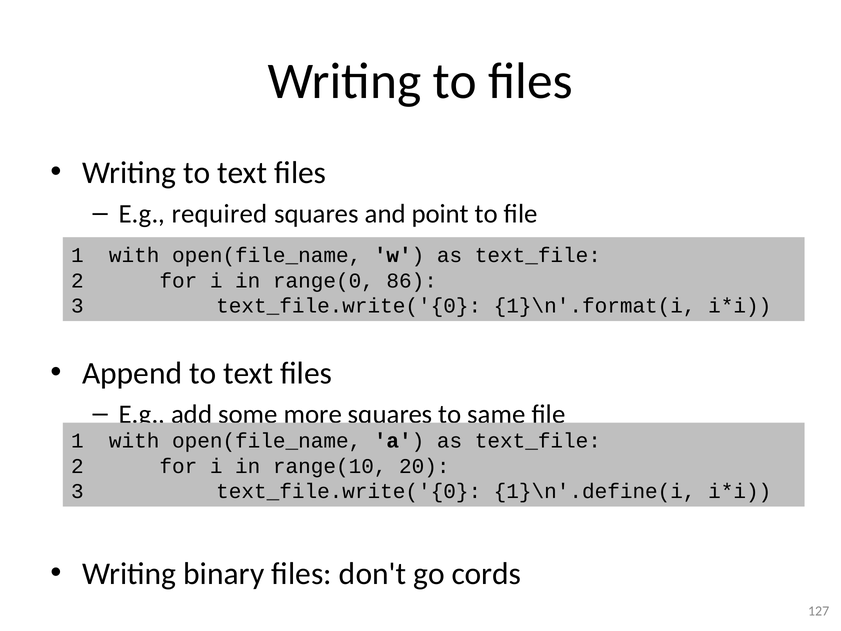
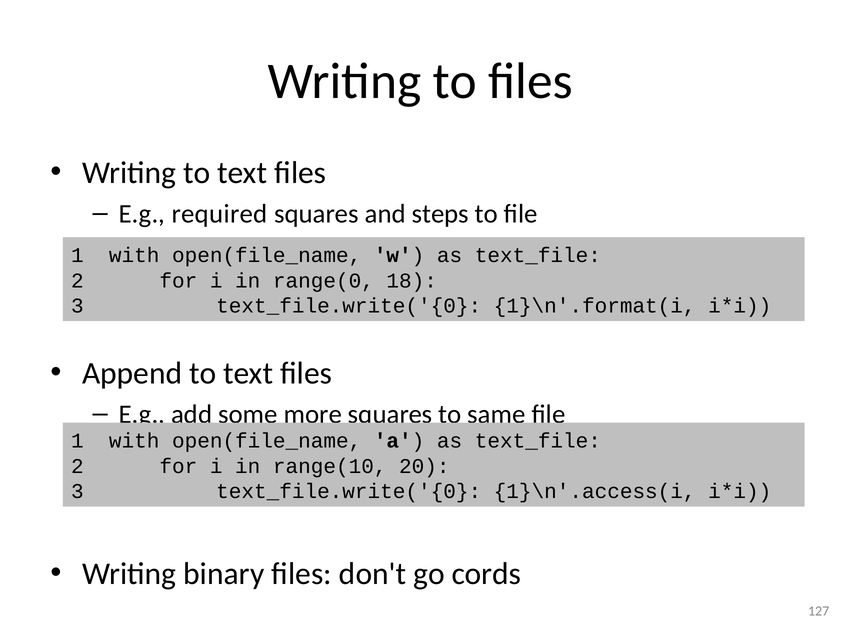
point: point -> steps (440, 214)
86: 86 -> 18 (412, 280)
1}\n'.define(i: 1}\n'.define(i -> 1}\n'.access(i (595, 491)
